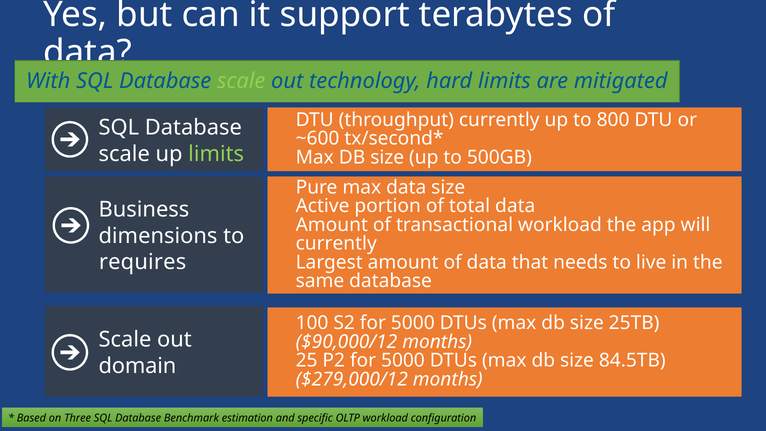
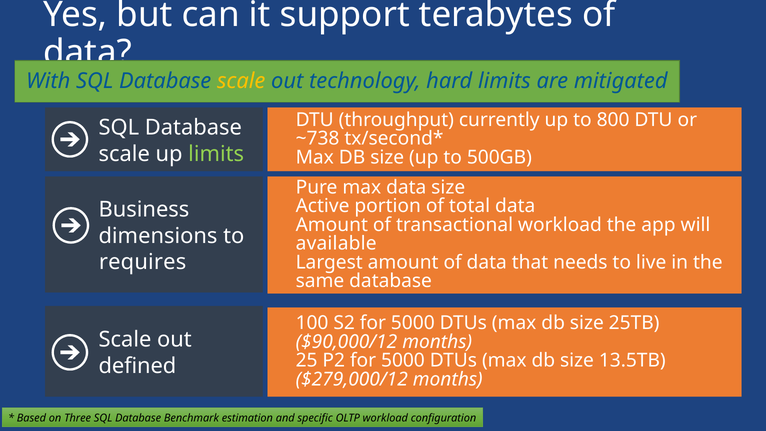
scale colour: light green -> yellow (241, 81)
~600: ~600 -> ~738 (318, 139)
currently: currently -> available (336, 244)
84.5TB: 84.5TB -> 13.5TB (632, 361)
domain: domain -> defined (137, 366)
